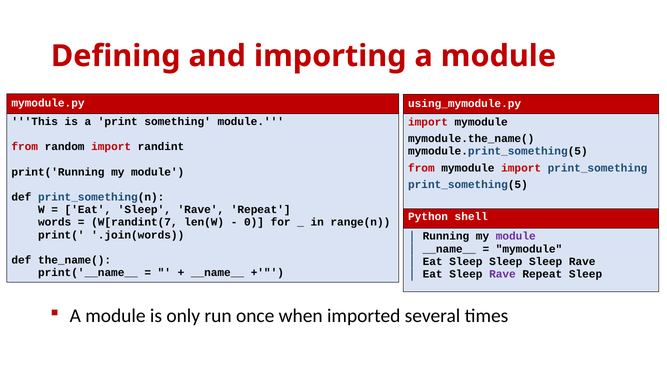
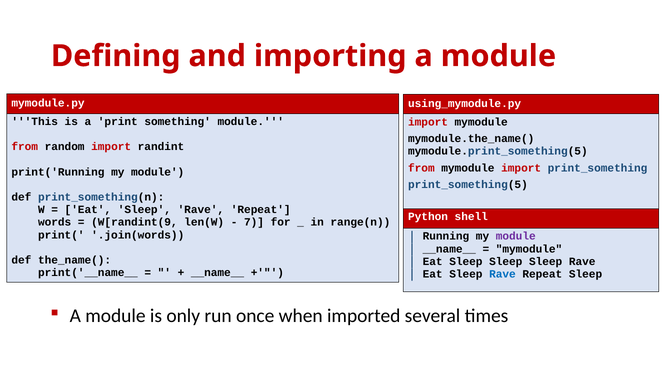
W[randint(7: W[randint(7 -> W[randint(9 (134, 222)
0: 0 -> 7 (254, 222)
Rave colour: purple -> blue (502, 274)
